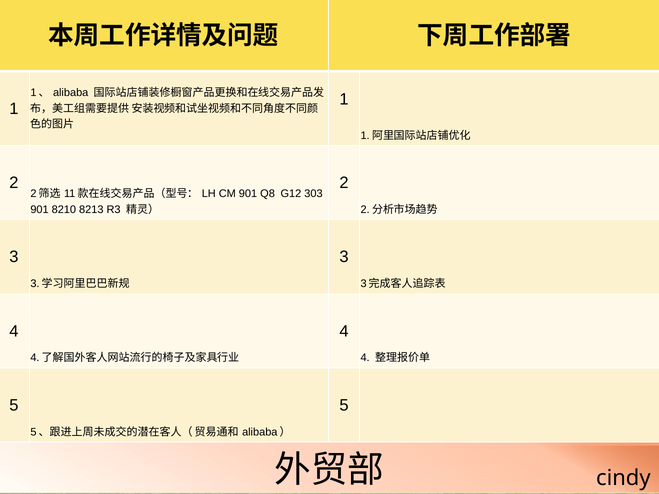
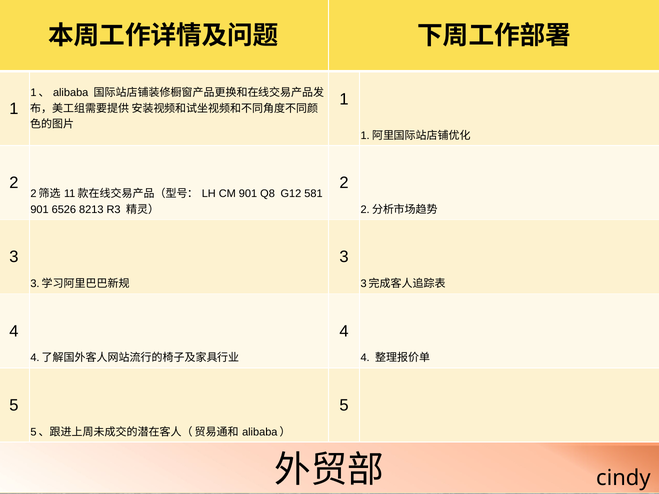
303: 303 -> 581 (313, 194)
8210: 8210 -> 6526 (64, 210)
